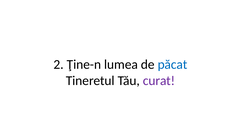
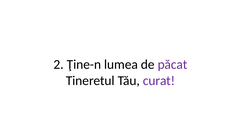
păcat colour: blue -> purple (172, 64)
